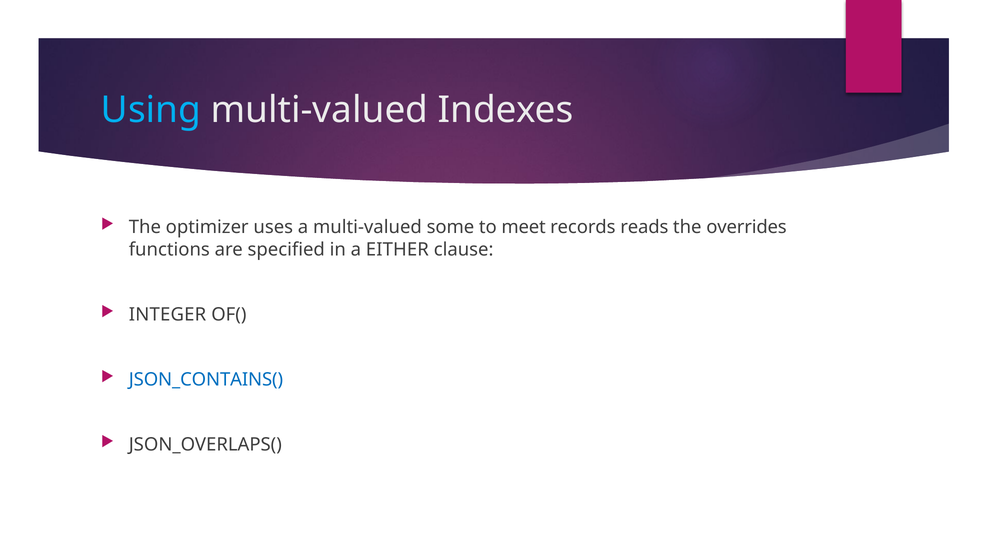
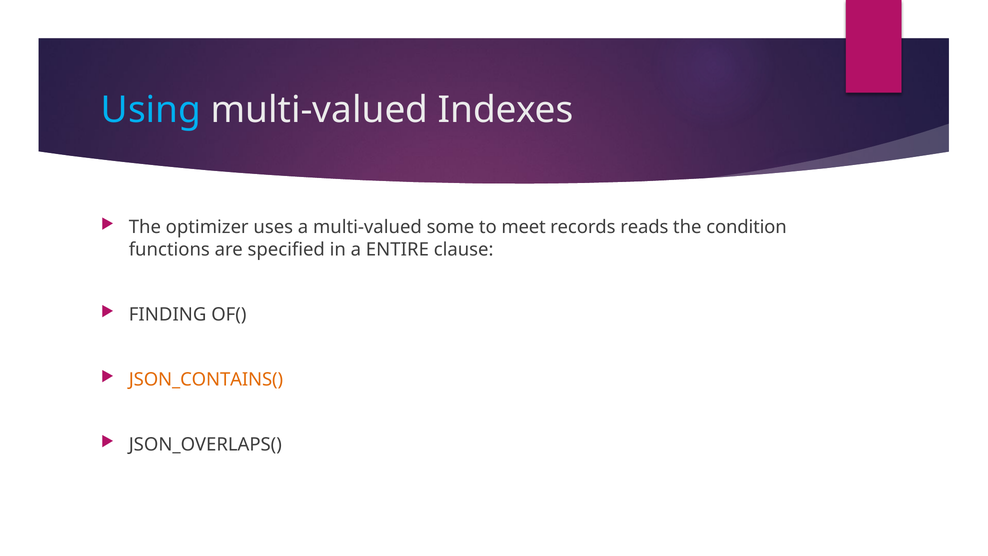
overrides: overrides -> condition (747, 227)
EITHER: EITHER -> ENTIRE (397, 249)
INTEGER: INTEGER -> FINDING (168, 314)
JSON_CONTAINS( colour: blue -> orange (206, 379)
